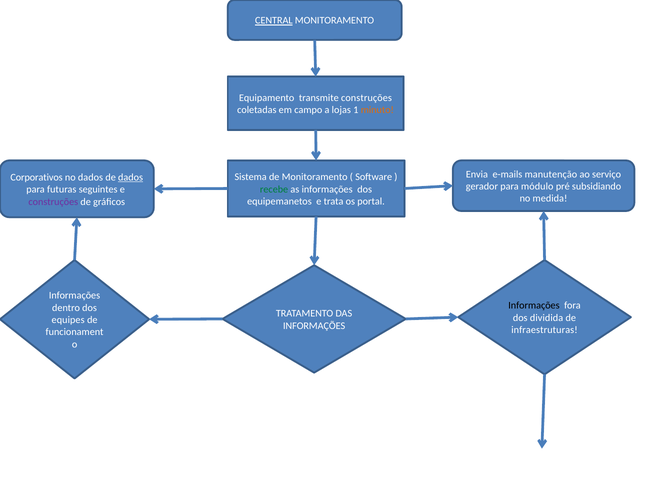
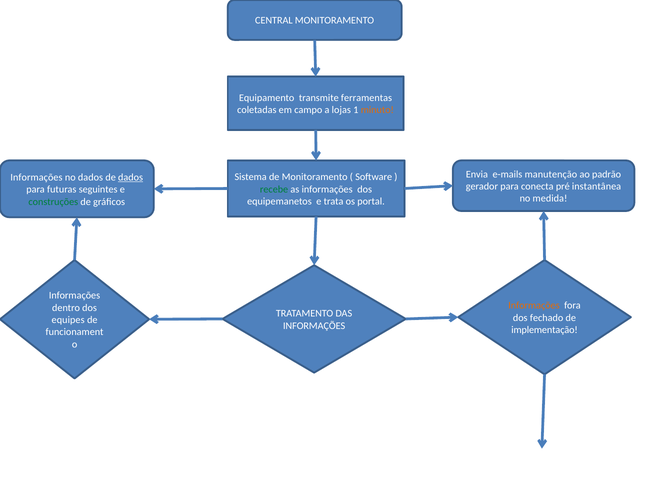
CENTRAL underline: present -> none (274, 21)
transmite construções: construções -> ferramentas (367, 98)
serviço: serviço -> padrão (607, 174)
Corporativos: Corporativos -> Informações (37, 177)
módulo: módulo -> conecta (537, 186)
subsidiando: subsidiando -> instantânea (597, 186)
construções colour: purple -> green (53, 202)
Informações colour: black -> orange (534, 305)
dividida: dividida -> fechado (547, 318)
infraestruturas: infraestruturas -> implementação (545, 330)
